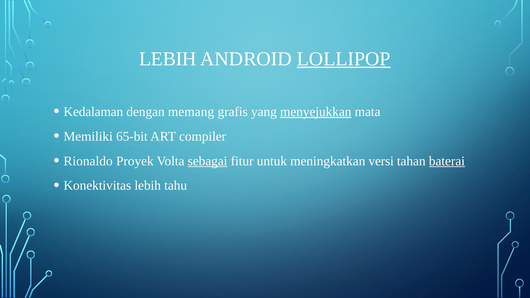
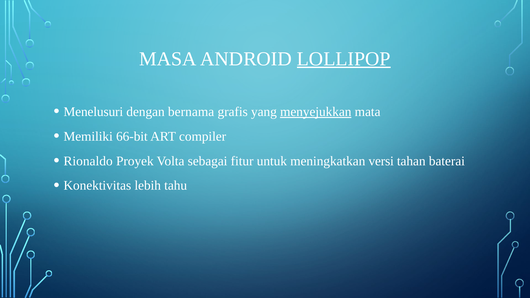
LEBIH: LEBIH -> MASA (168, 59)
Kedalaman: Kedalaman -> Menelusuri (93, 112)
memang: memang -> bernama (191, 112)
65-bit: 65-bit -> 66-bit (132, 136)
sebagai underline: present -> none (208, 161)
baterai underline: present -> none (447, 161)
